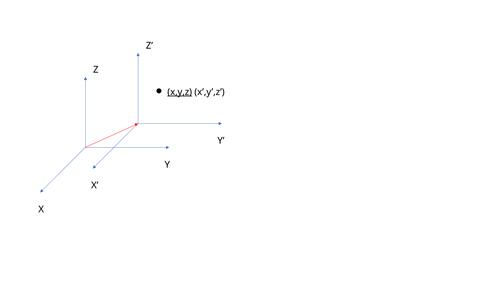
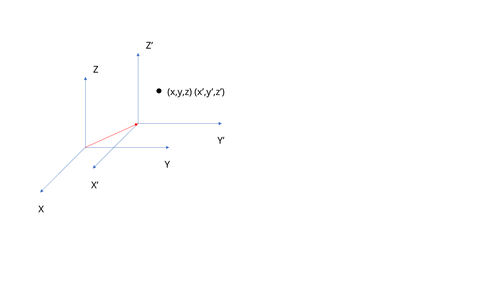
x,y,z underline: present -> none (180, 92)
